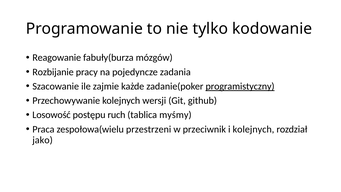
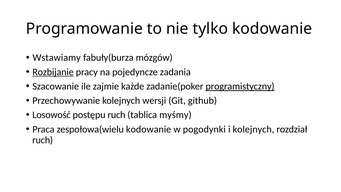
Reagowanie: Reagowanie -> Wstawiamy (57, 58)
Rozbijanie underline: none -> present (53, 72)
zespołowa(wielu przestrzeni: przestrzeni -> kodowanie (149, 129)
przeciwnik: przeciwnik -> pogodynki (204, 129)
jako: jako -> ruch (43, 140)
